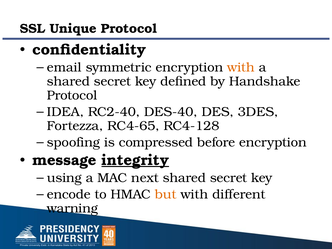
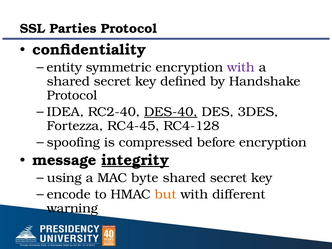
Unique: Unique -> Parties (73, 29)
email: email -> entity (64, 67)
with colour: orange -> purple (241, 67)
DES-40 underline: none -> present (171, 112)
RC4-65: RC4-65 -> RC4-45 (133, 126)
next: next -> byte (145, 178)
